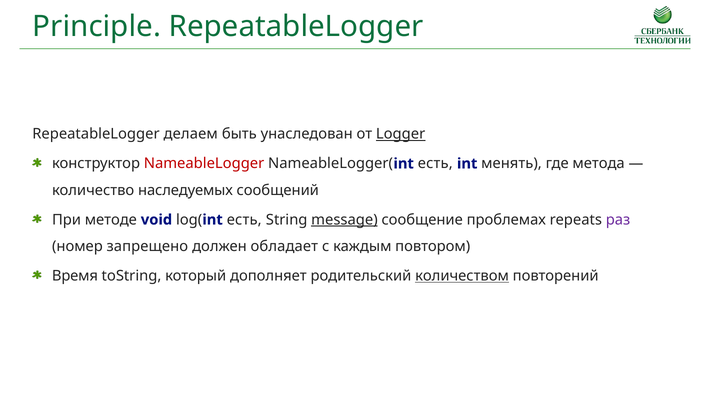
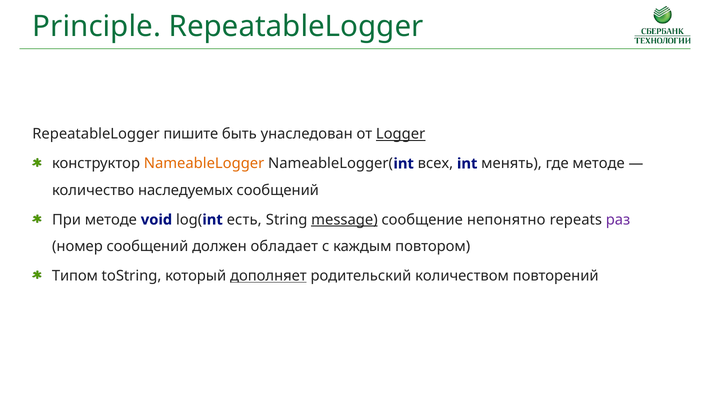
делаем: делаем -> пишите (191, 134)
NameableLogger colour: red -> orange (204, 164)
NameableLogger(int есть: есть -> всех (435, 164)
где метода: метода -> методе (599, 164)
проблемах: проблемах -> непонятно (506, 220)
номер запрещено: запрещено -> сообщений (147, 247)
Время: Время -> Типом (75, 276)
дополняет underline: none -> present (268, 276)
количеством underline: present -> none (462, 276)
